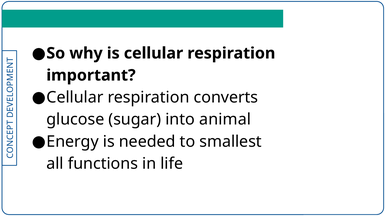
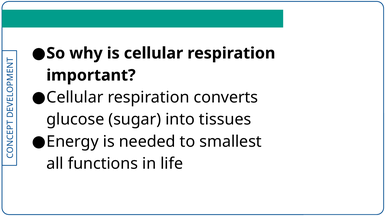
animal: animal -> tissues (225, 120)
